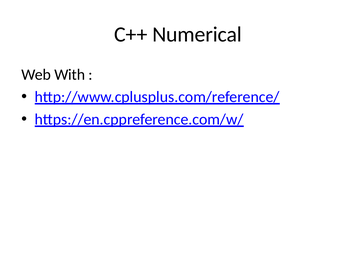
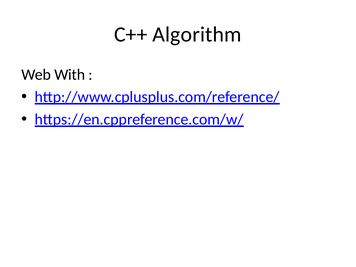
Numerical: Numerical -> Algorithm (197, 34)
